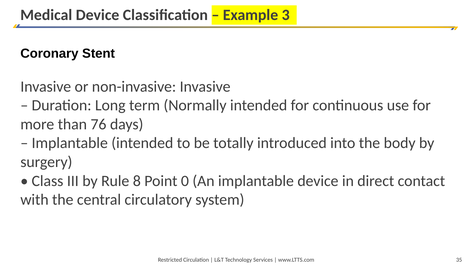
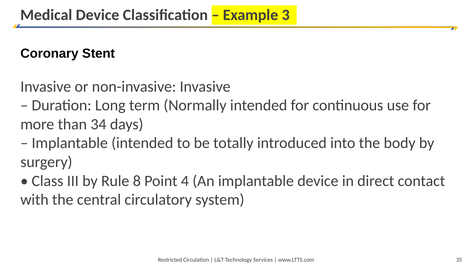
76: 76 -> 34 (98, 124)
0: 0 -> 4 (185, 181)
